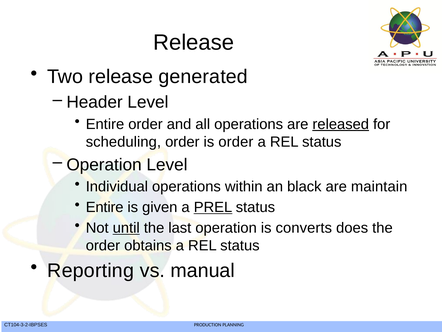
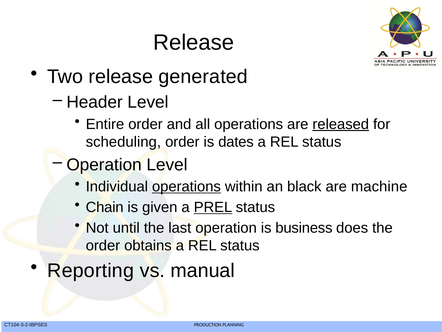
is order: order -> dates (236, 142)
operations underline: none -> present (186, 186)
maintain: maintain -> machine (379, 186)
Entire: Entire -> Chain (105, 207)
until underline: present -> none (126, 228)
converts: converts -> business (304, 228)
